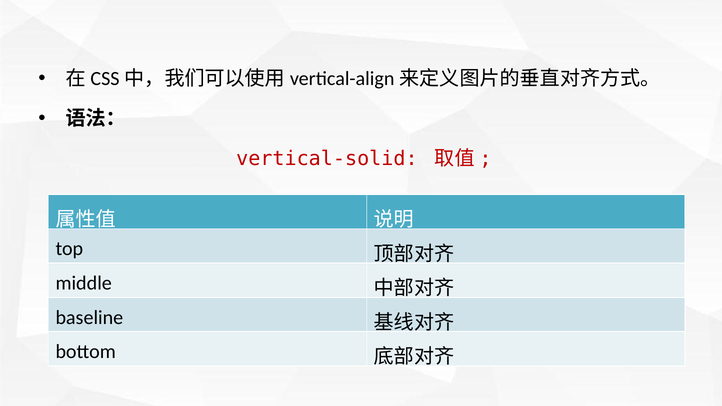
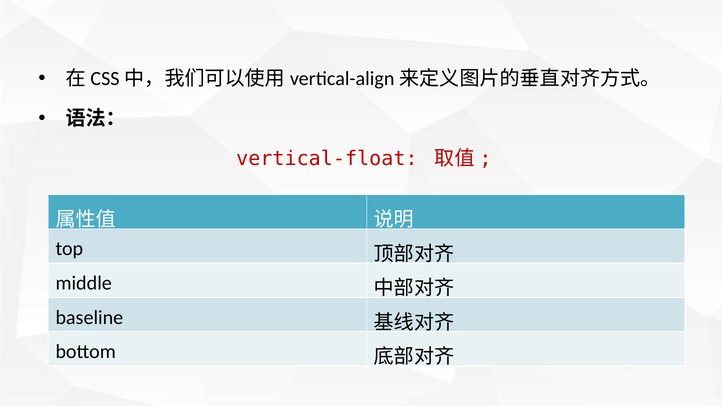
vertical-solid: vertical-solid -> vertical-float (327, 159)
